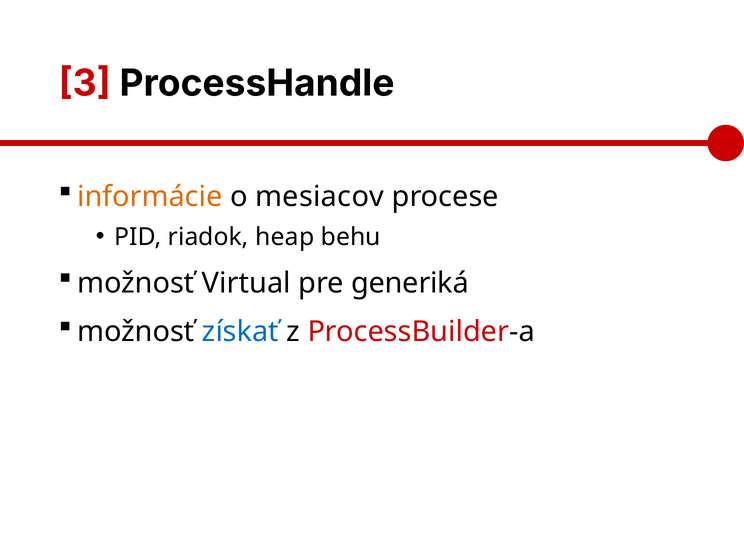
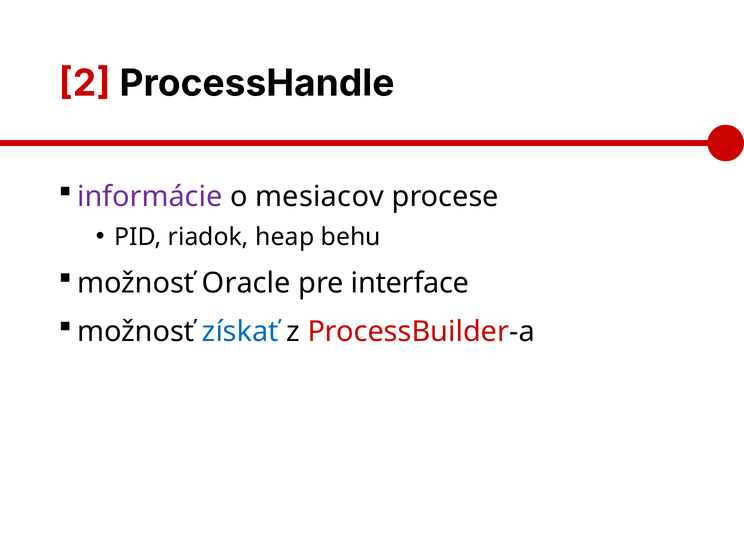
3: 3 -> 2 (85, 83)
informácie colour: orange -> purple (150, 197)
Virtual: Virtual -> Oracle (246, 283)
generiká: generiká -> interface (410, 283)
